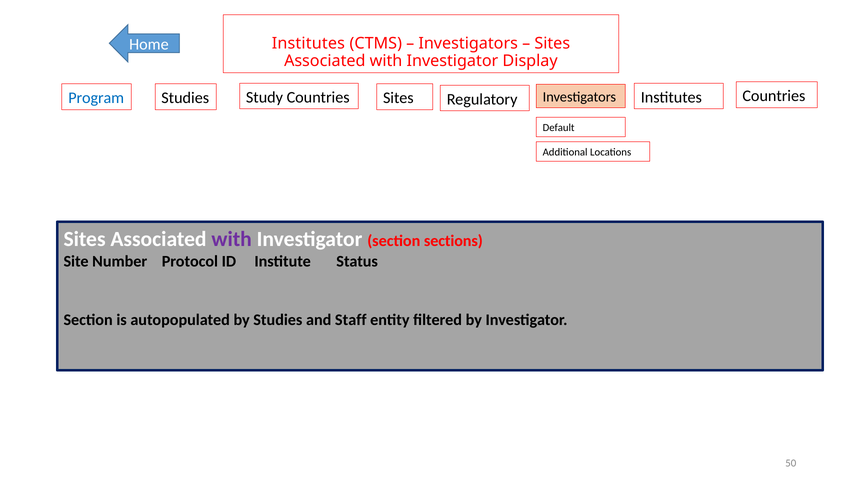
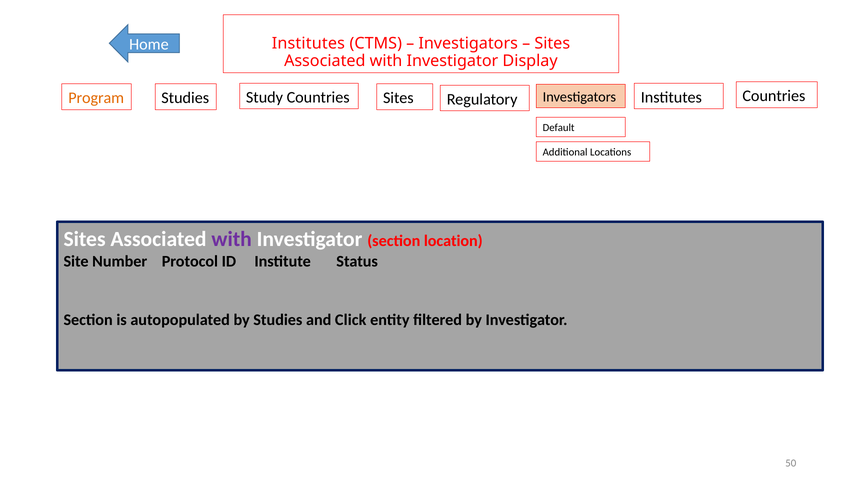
Program colour: blue -> orange (96, 98)
sections: sections -> location (453, 241)
Staff: Staff -> Click (351, 320)
